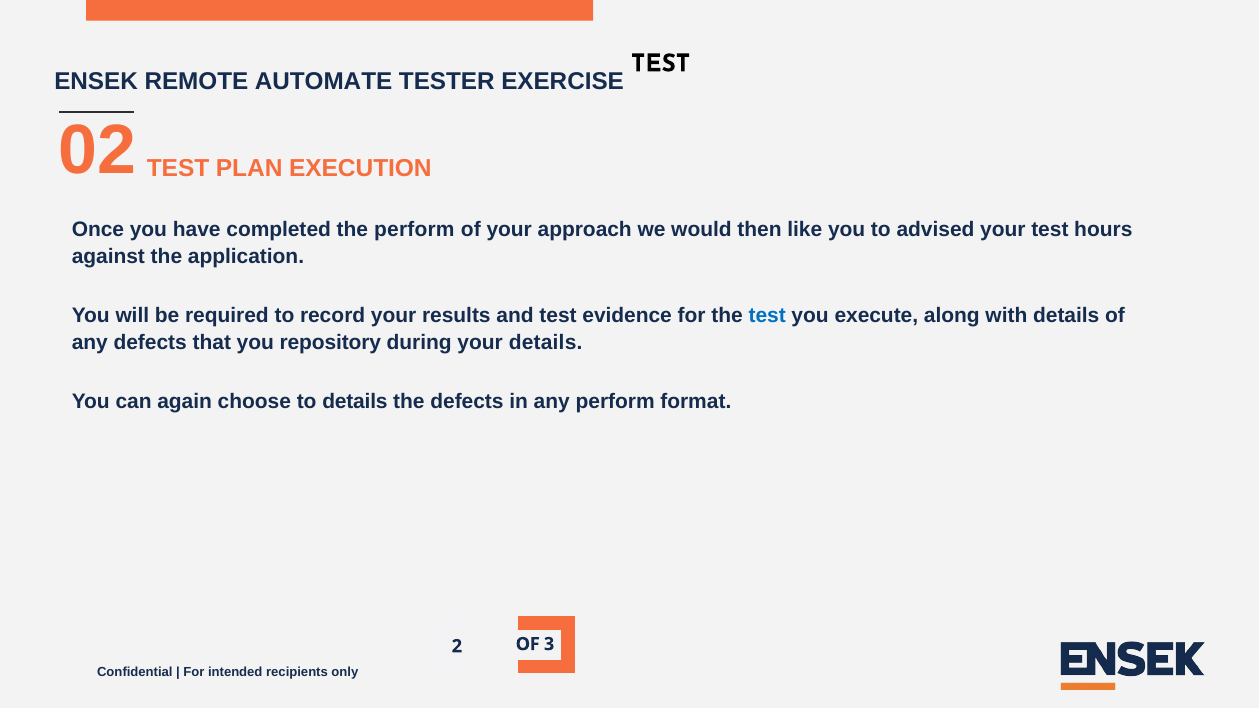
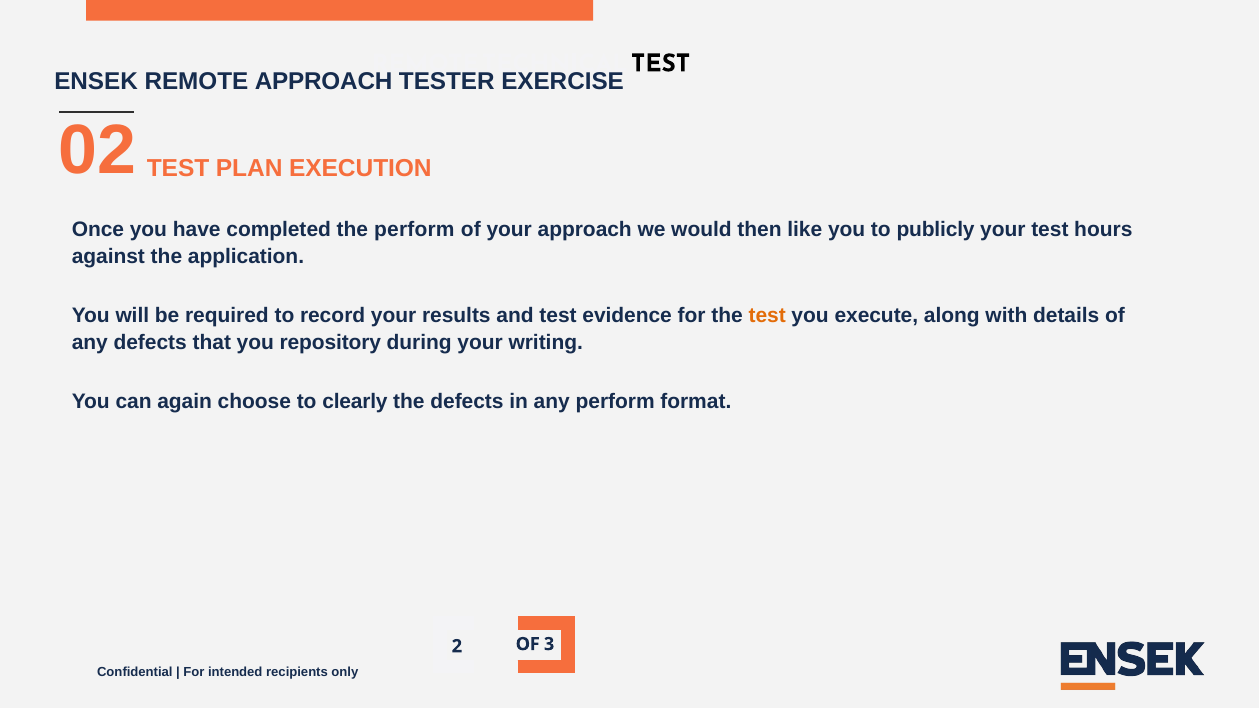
REMOTE AUTOMATE: AUTOMATE -> APPROACH (324, 81)
advised: advised -> publicly (936, 230)
test colour: blue -> orange (767, 316)
your details: details -> writing (546, 343)
to details: details -> clearly (355, 402)
